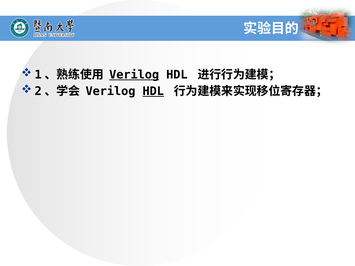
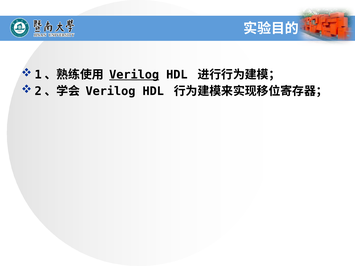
HDL underline: present -> none (153, 91)
